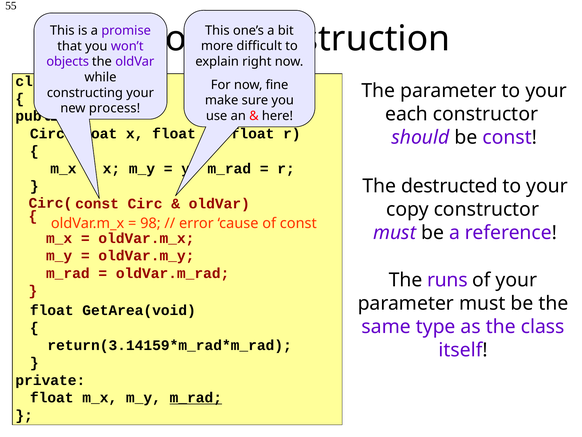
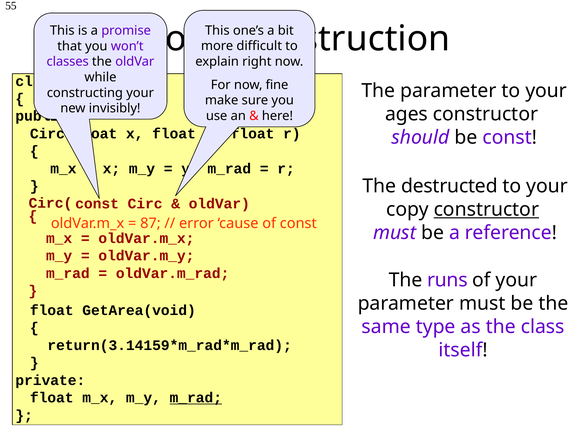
objects: objects -> classes (68, 62)
process: process -> invisibly (115, 108)
each: each -> ages (407, 114)
constructor underline: none -> present (486, 209)
98: 98 -> 87 (150, 223)
